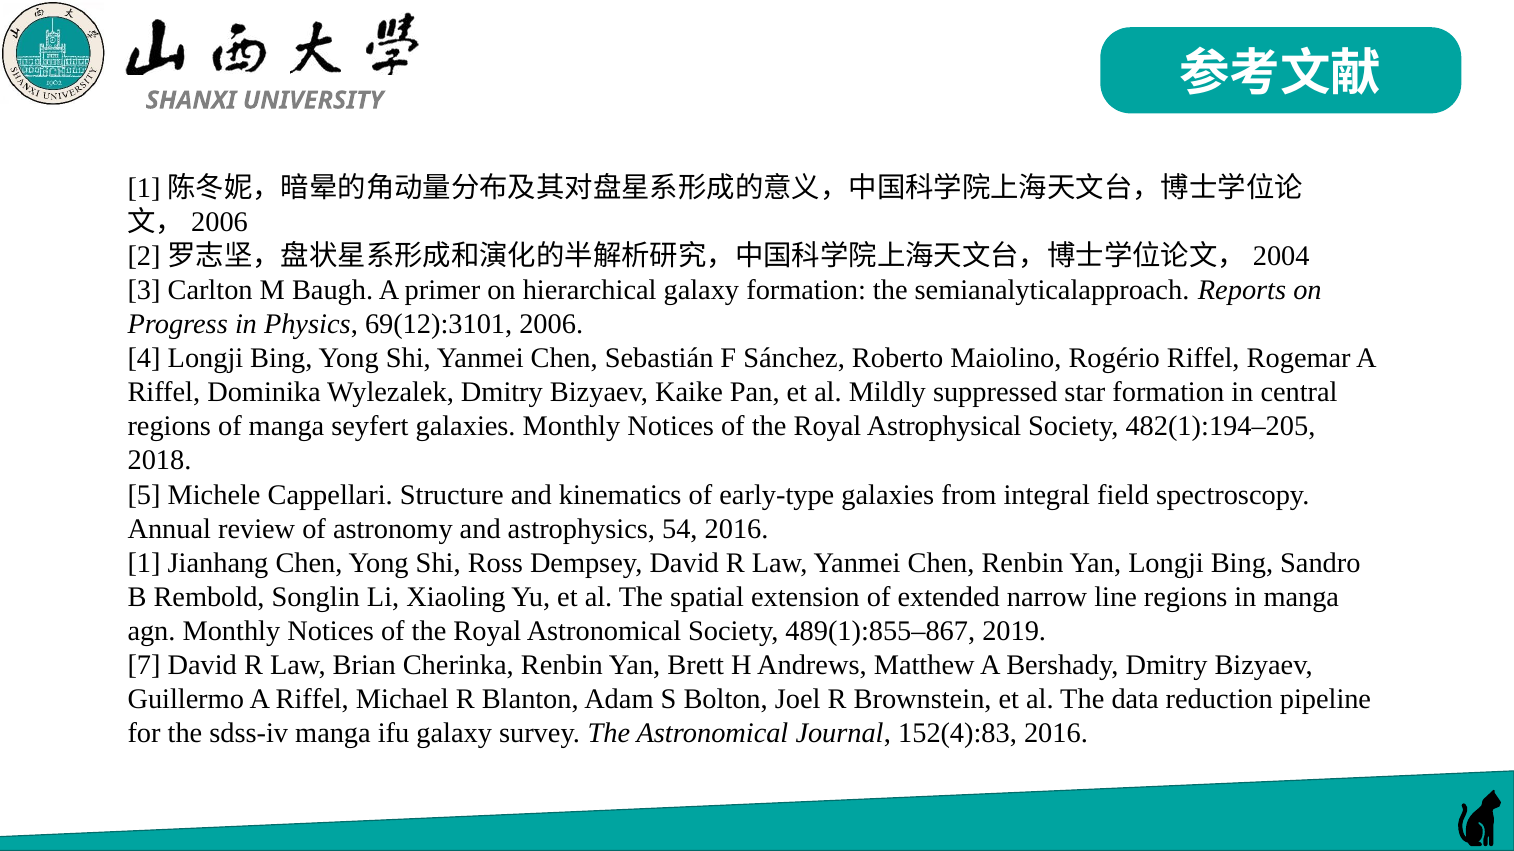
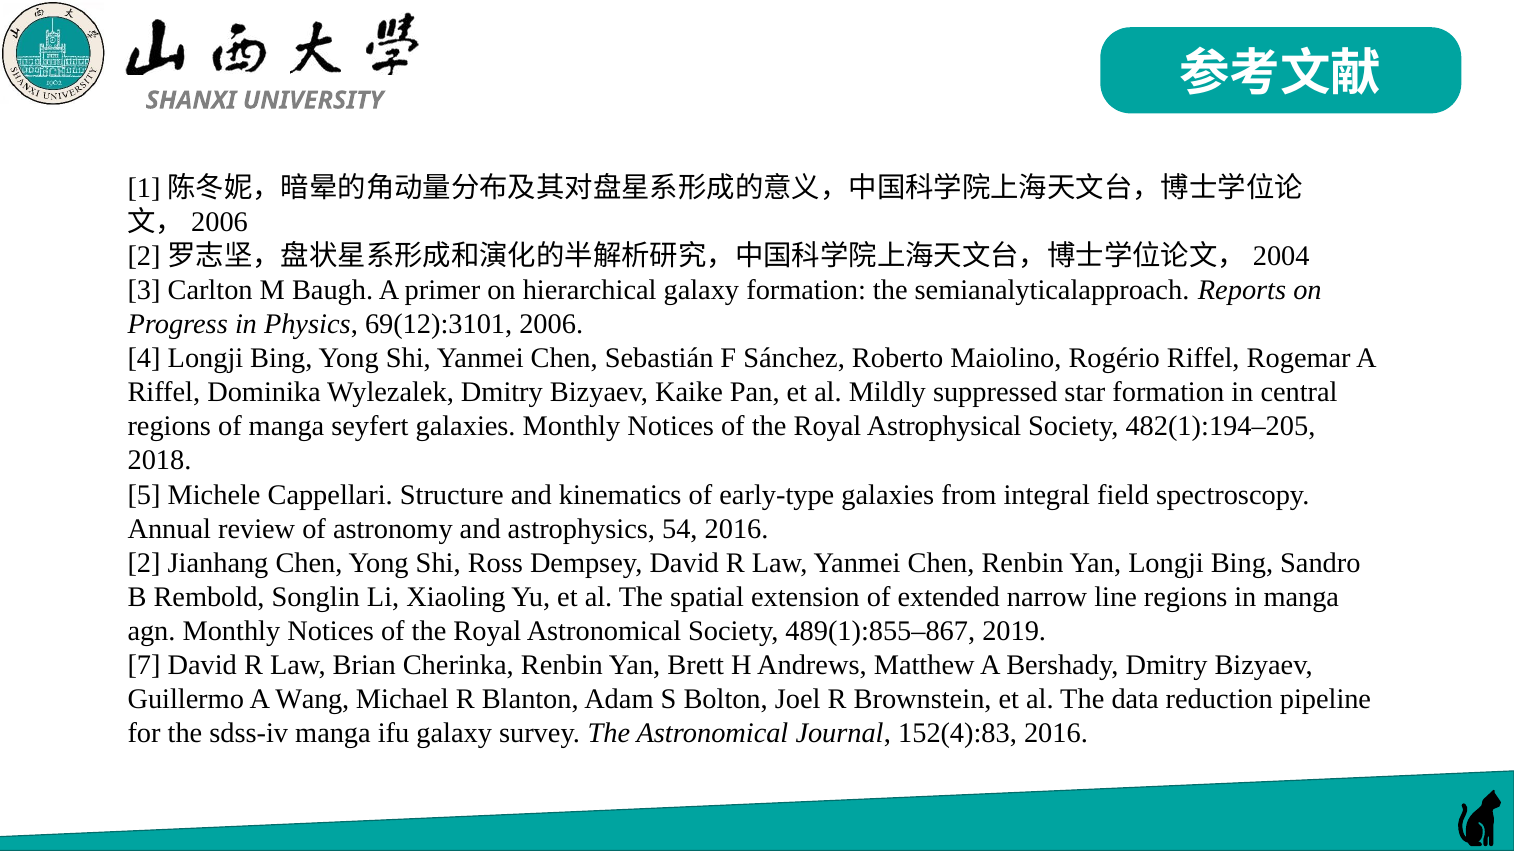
1: 1 -> 2 (144, 563)
Guillermo A Riffel: Riffel -> Wang (312, 699)
